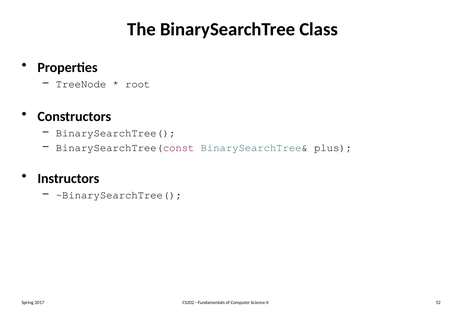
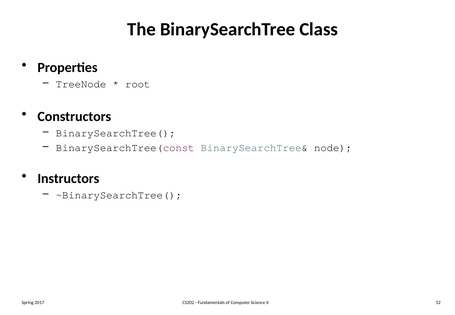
plus: plus -> node (333, 148)
